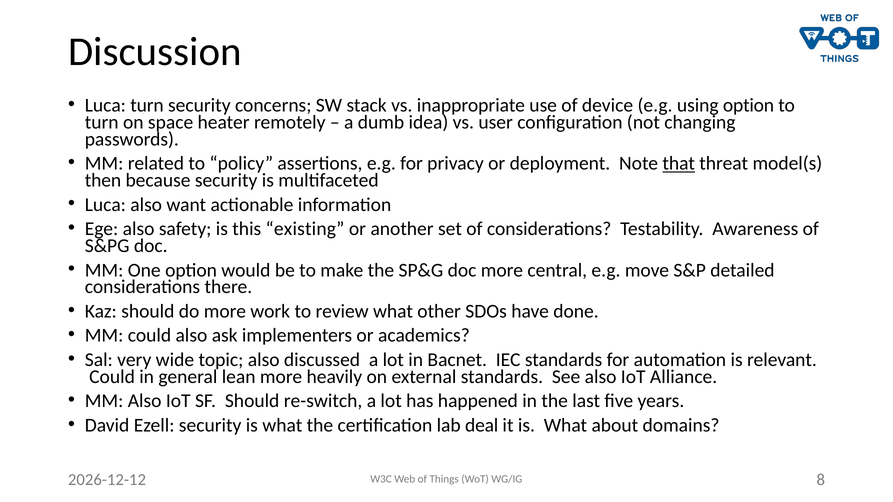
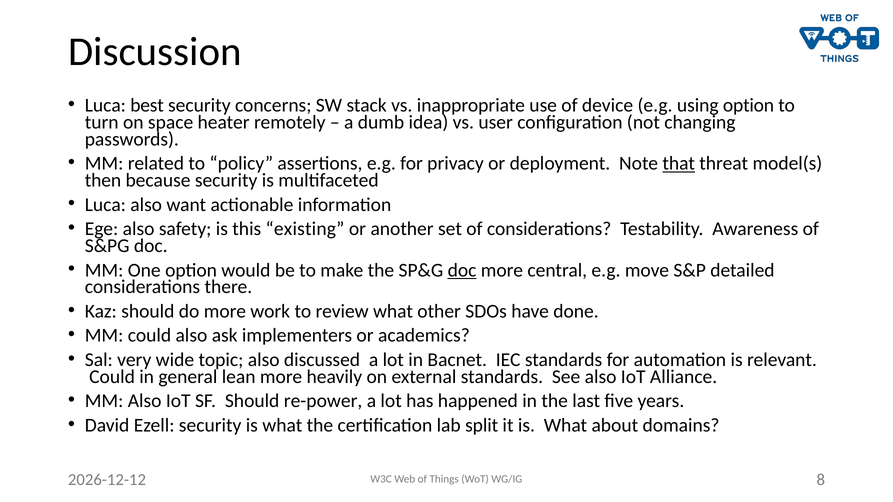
Luca turn: turn -> best (147, 105)
doc underline: none -> present (462, 270)
re-switch: re-switch -> re-power (323, 401)
deal: deal -> split (482, 426)
